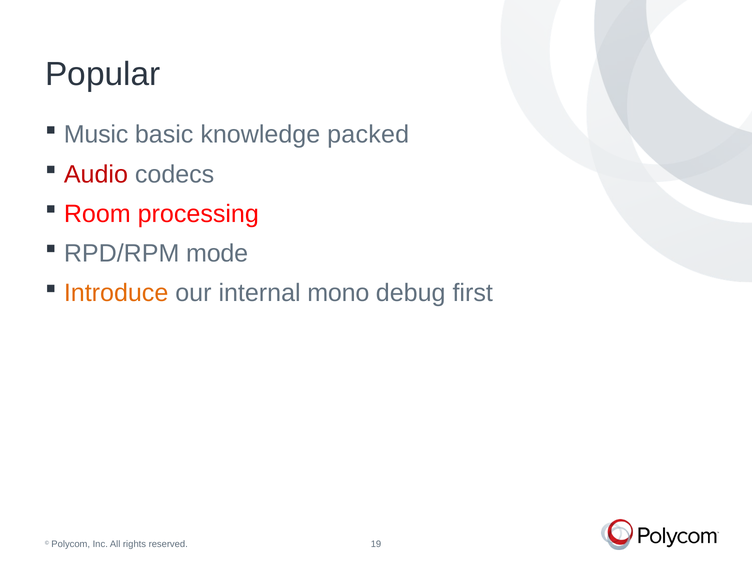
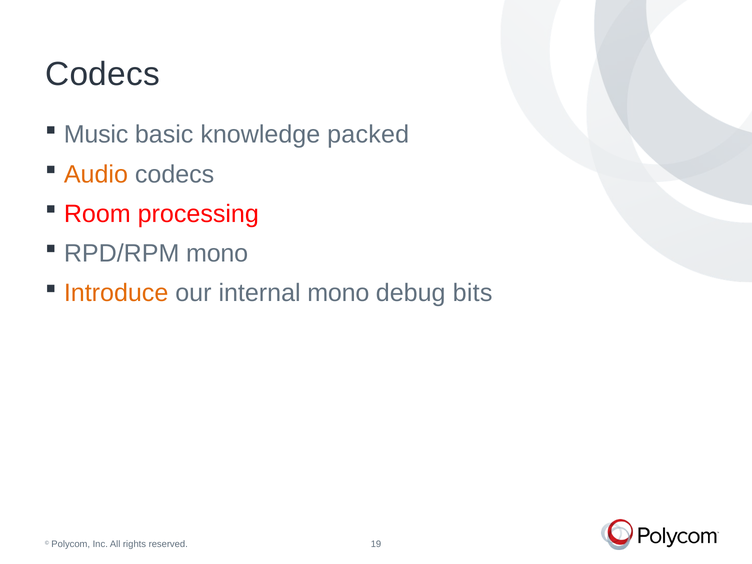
Popular: Popular -> Codecs (103, 74)
Audio colour: red -> orange (96, 174)
RPD/RPM mode: mode -> mono (217, 253)
first: first -> bits (473, 293)
